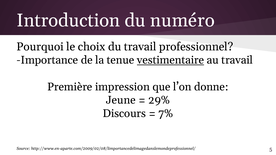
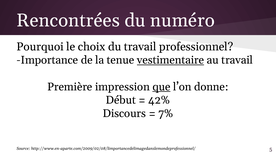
Introduction: Introduction -> Rencontrées (68, 20)
que underline: none -> present (161, 87)
Jeune: Jeune -> Début (121, 100)
29%: 29% -> 42% (159, 100)
